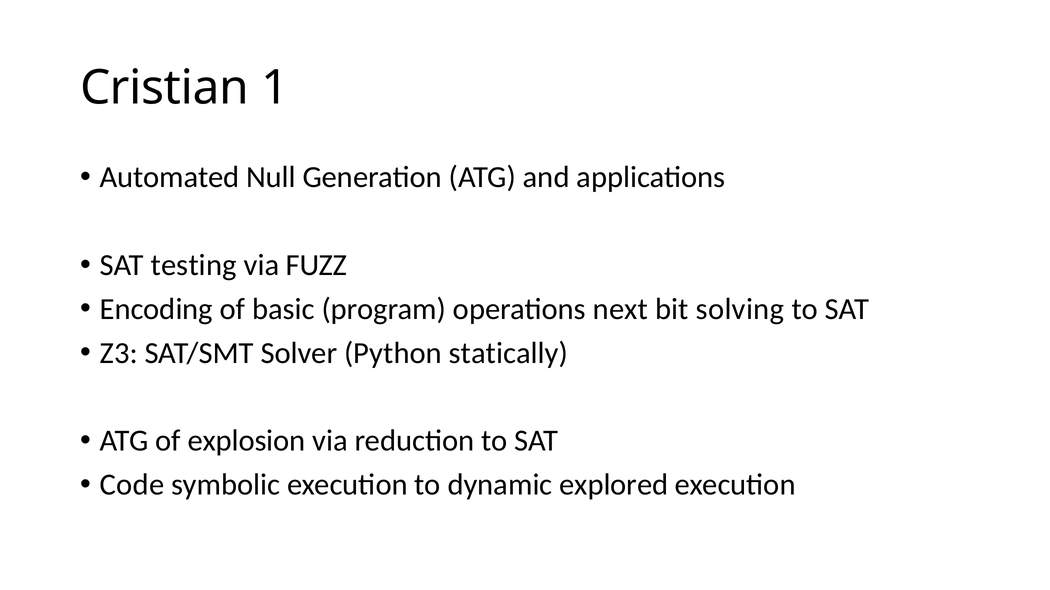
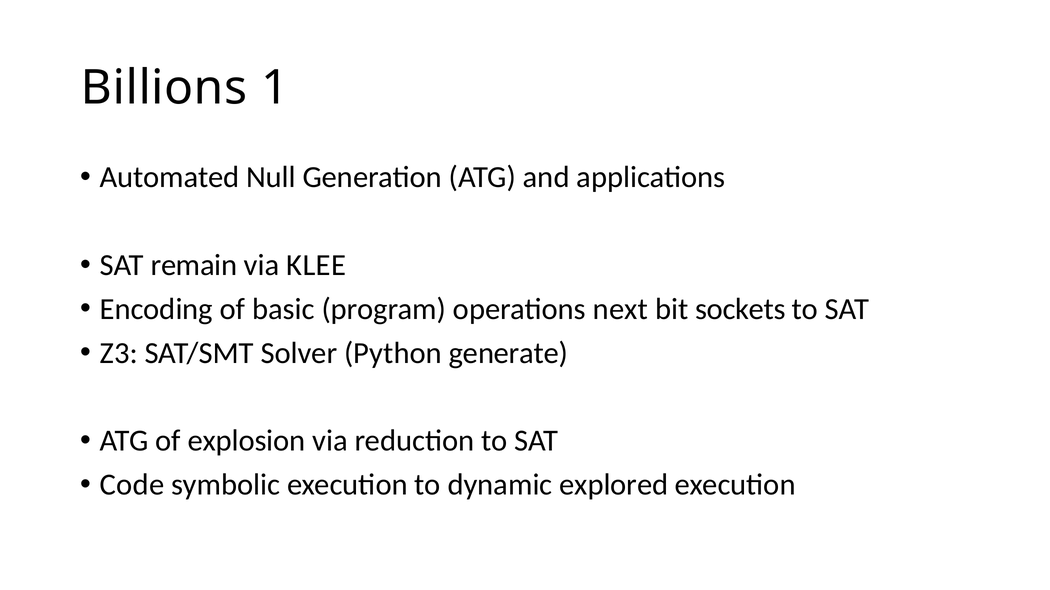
Cristian: Cristian -> Billions (164, 88)
testing: testing -> remain (194, 265)
FUZZ: FUZZ -> KLEE (316, 265)
solving: solving -> sockets (740, 309)
statically: statically -> generate (509, 353)
